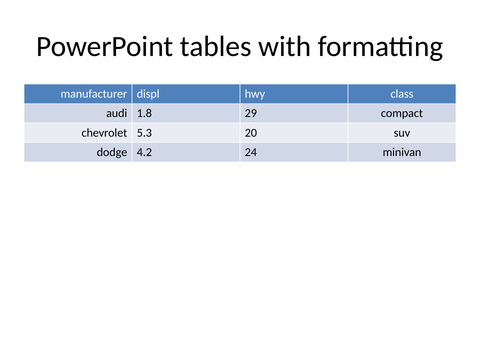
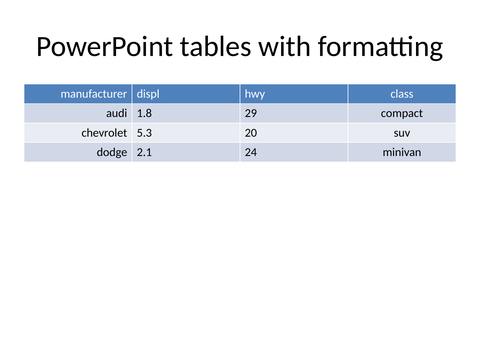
4.2: 4.2 -> 2.1 (144, 152)
